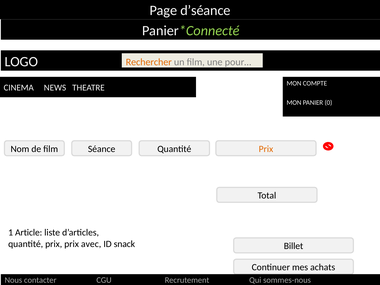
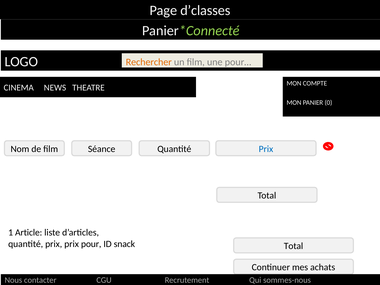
d’séance: d’séance -> d’classes (205, 10)
Prix colour: orange -> blue (266, 149)
avec: avec -> pour (91, 244)
Billet: Billet -> Total (294, 246)
